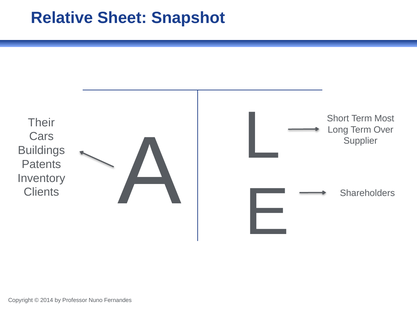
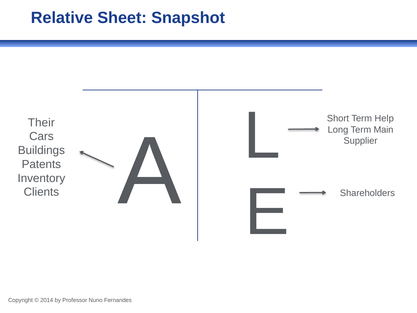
Most: Most -> Help (384, 118)
Over: Over -> Main (383, 130)
